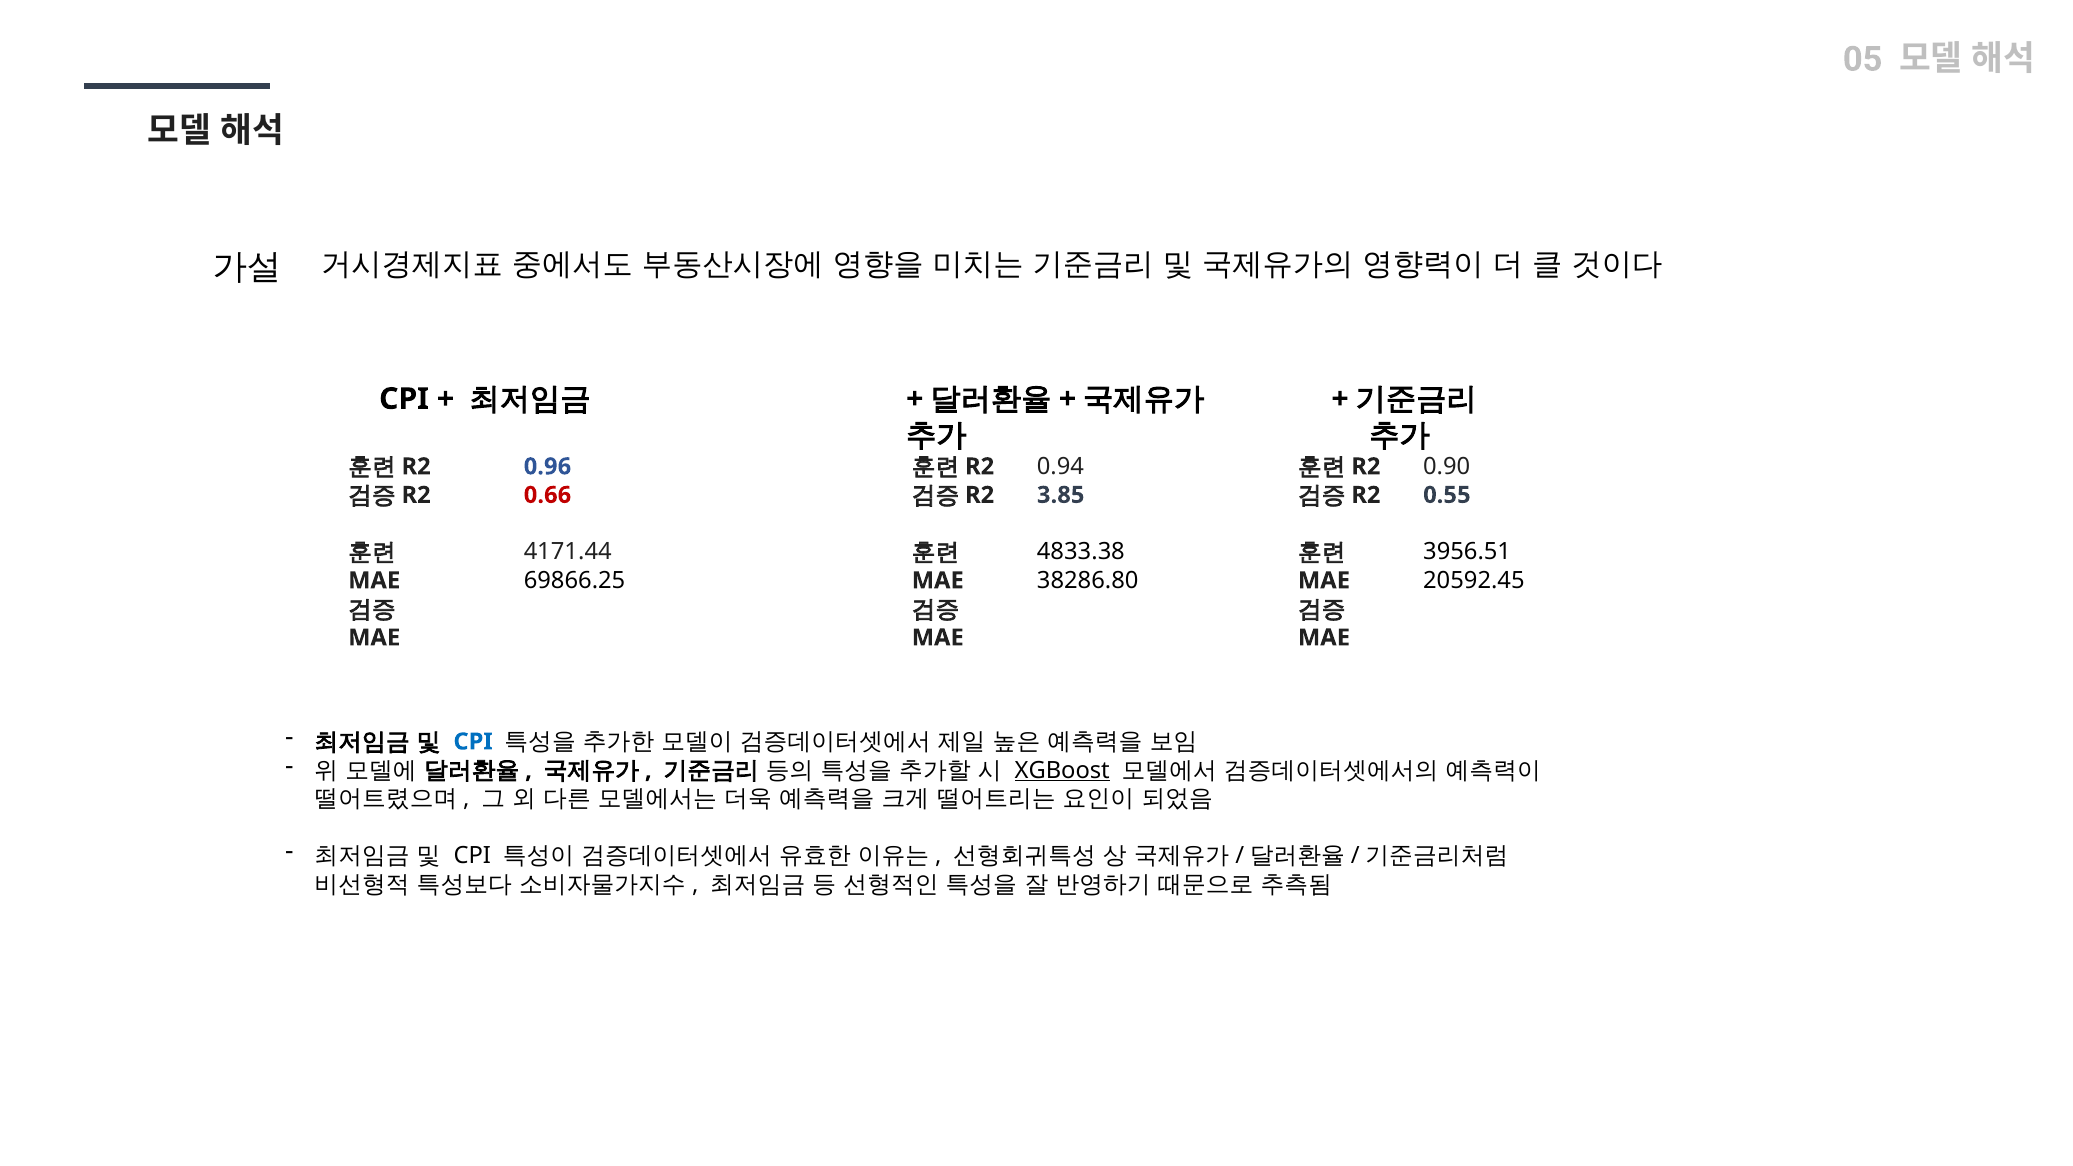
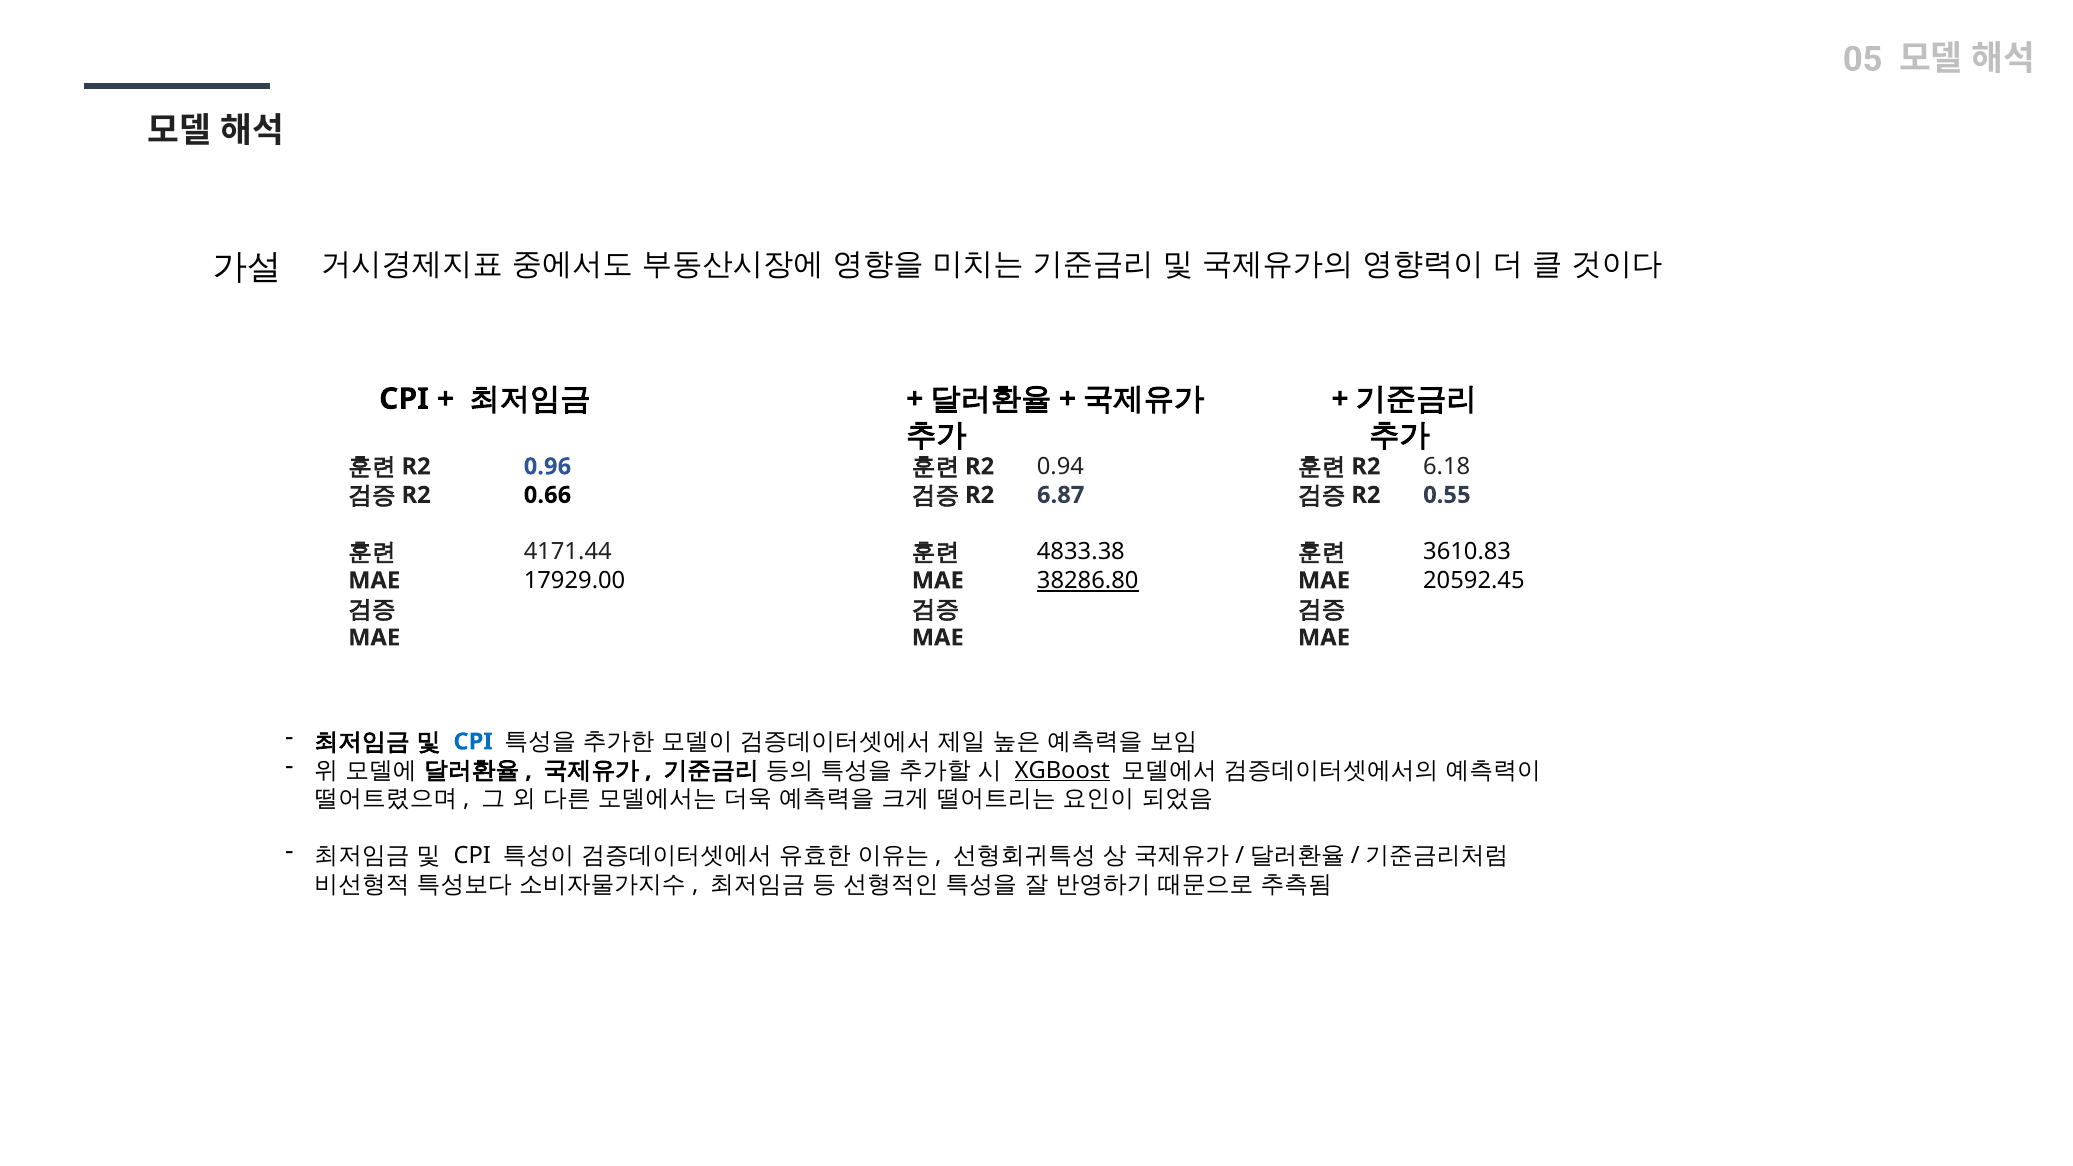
0.90: 0.90 -> 6.18 (1447, 467)
0.66 colour: red -> black (548, 495)
3.85: 3.85 -> 6.87 (1061, 495)
3956.51: 3956.51 -> 3610.83 (1467, 552)
69866.25: 69866.25 -> 17929.00 (575, 581)
38286.80 underline: none -> present (1088, 581)
